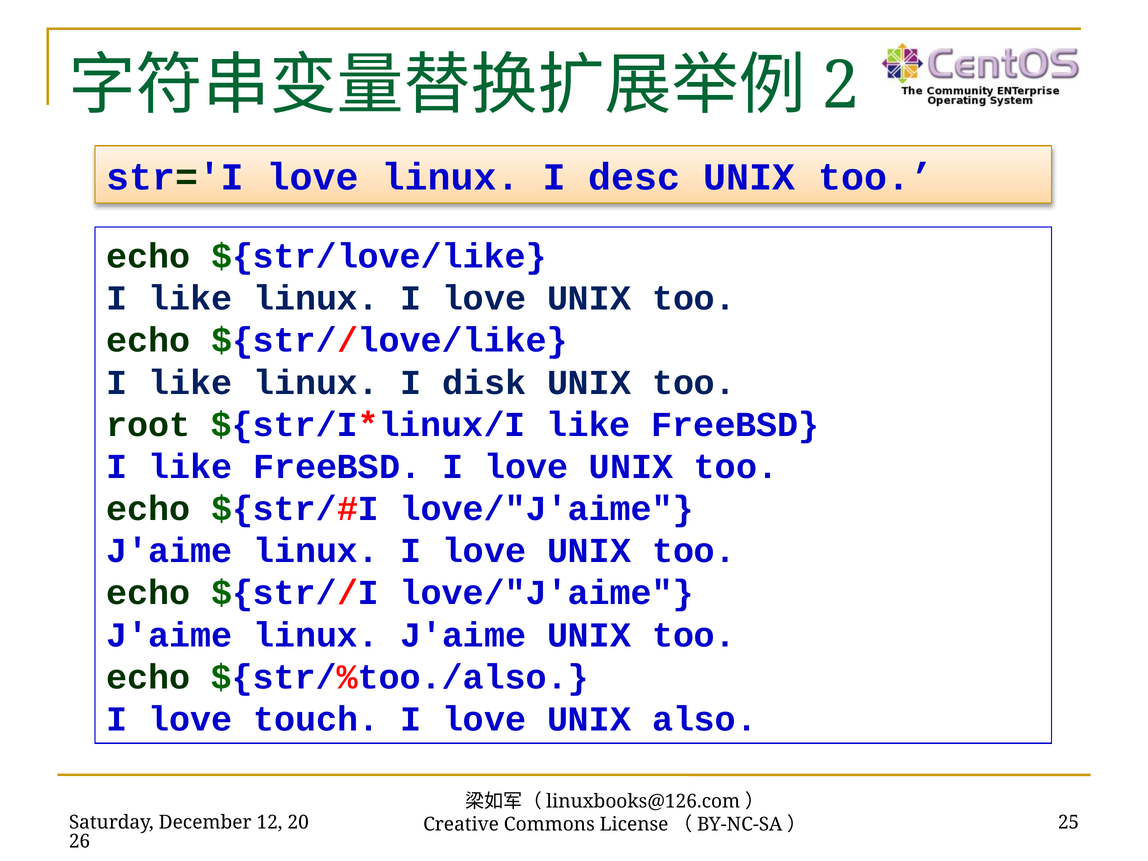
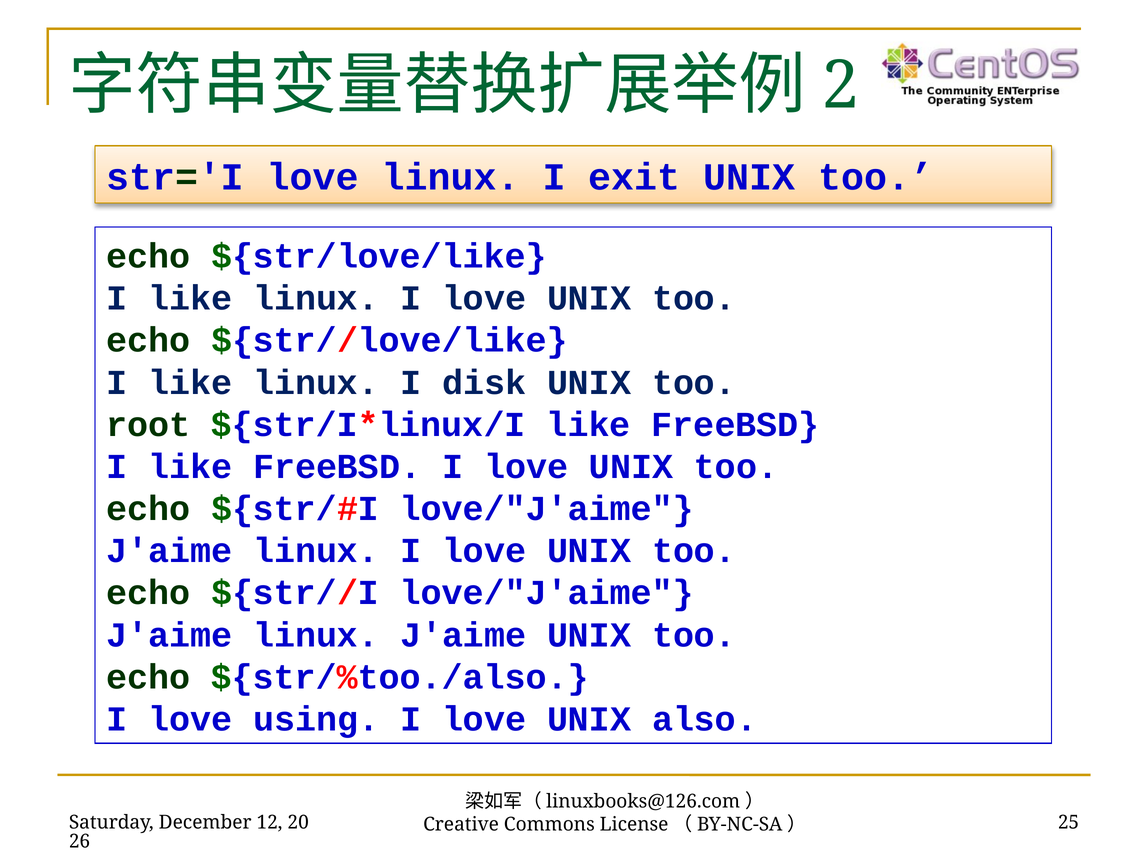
desc: desc -> exit (634, 177)
touch: touch -> using (316, 719)
